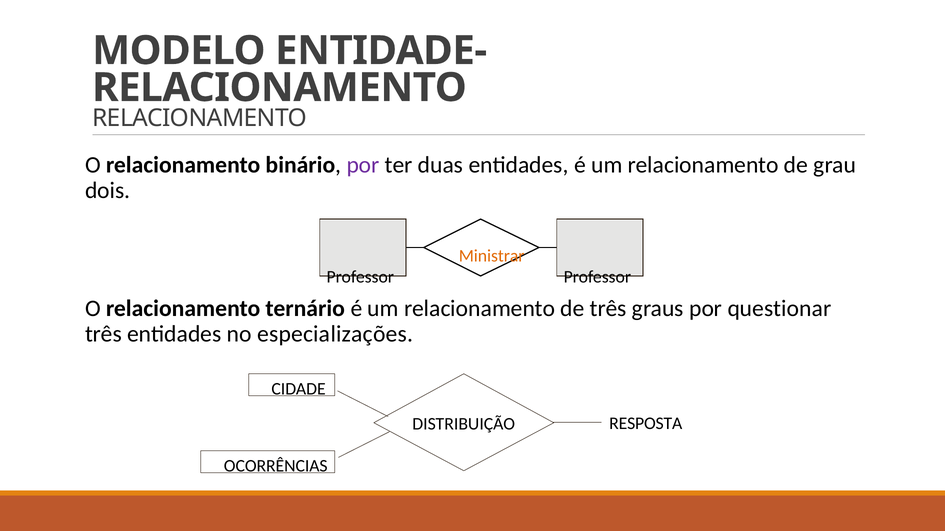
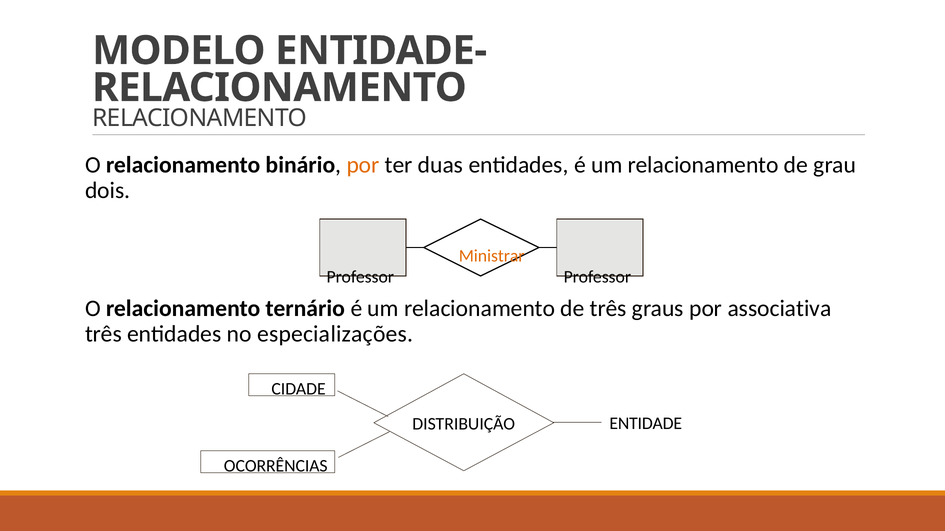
por colour: purple -> orange (363, 165)
questionar: questionar -> associativa (779, 309)
RESPOSTA: RESPOSTA -> ENTIDADE (646, 424)
